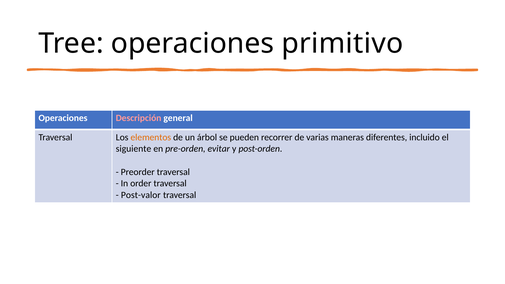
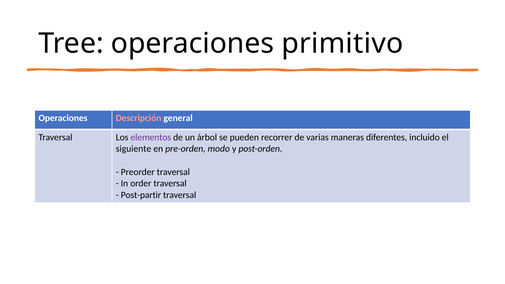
elementos colour: orange -> purple (151, 137)
evitar: evitar -> modo (219, 149)
Post-valor: Post-valor -> Post-partir (141, 195)
